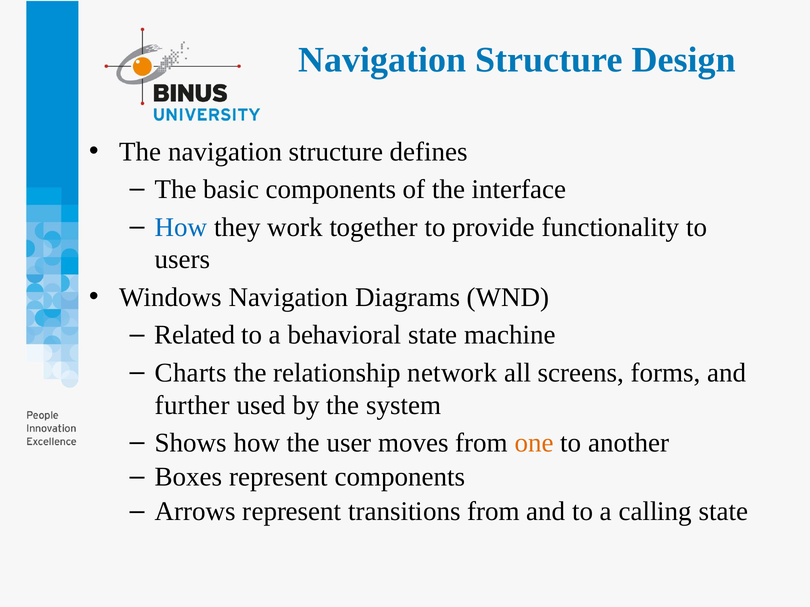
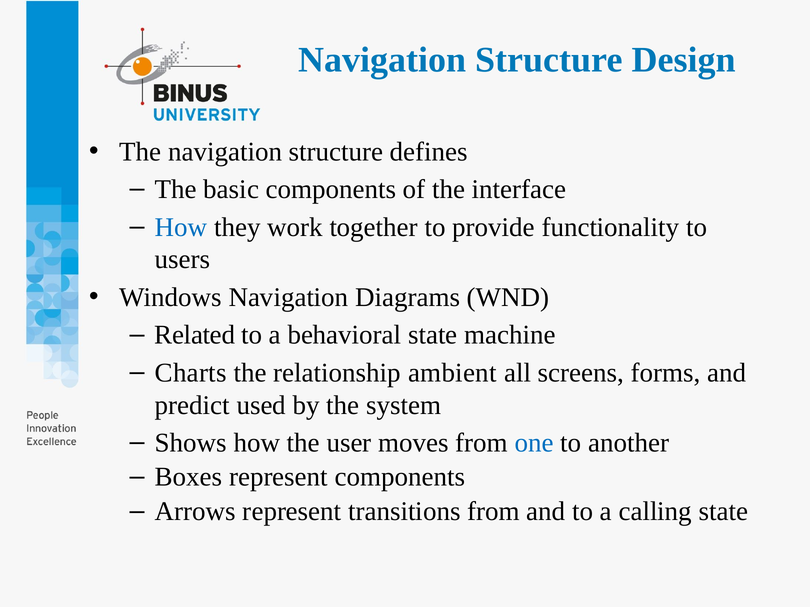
network: network -> ambient (452, 373)
further: further -> predict (192, 406)
one colour: orange -> blue (534, 443)
